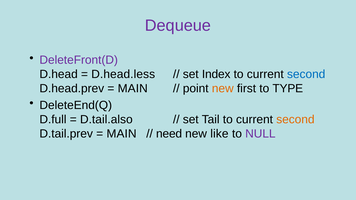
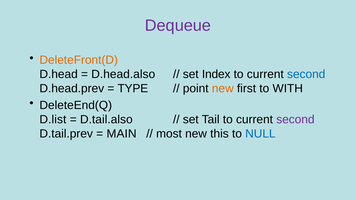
DeleteFront(D colour: purple -> orange (79, 60)
D.head.less: D.head.less -> D.head.also (123, 74)
MAIN: MAIN -> TYPE (133, 89)
TYPE: TYPE -> WITH (288, 89)
D.full: D.full -> D.list (53, 120)
second colour: orange -> purple (295, 120)
need: need -> most (169, 134)
like: like -> this (219, 134)
NULL colour: purple -> blue (260, 134)
